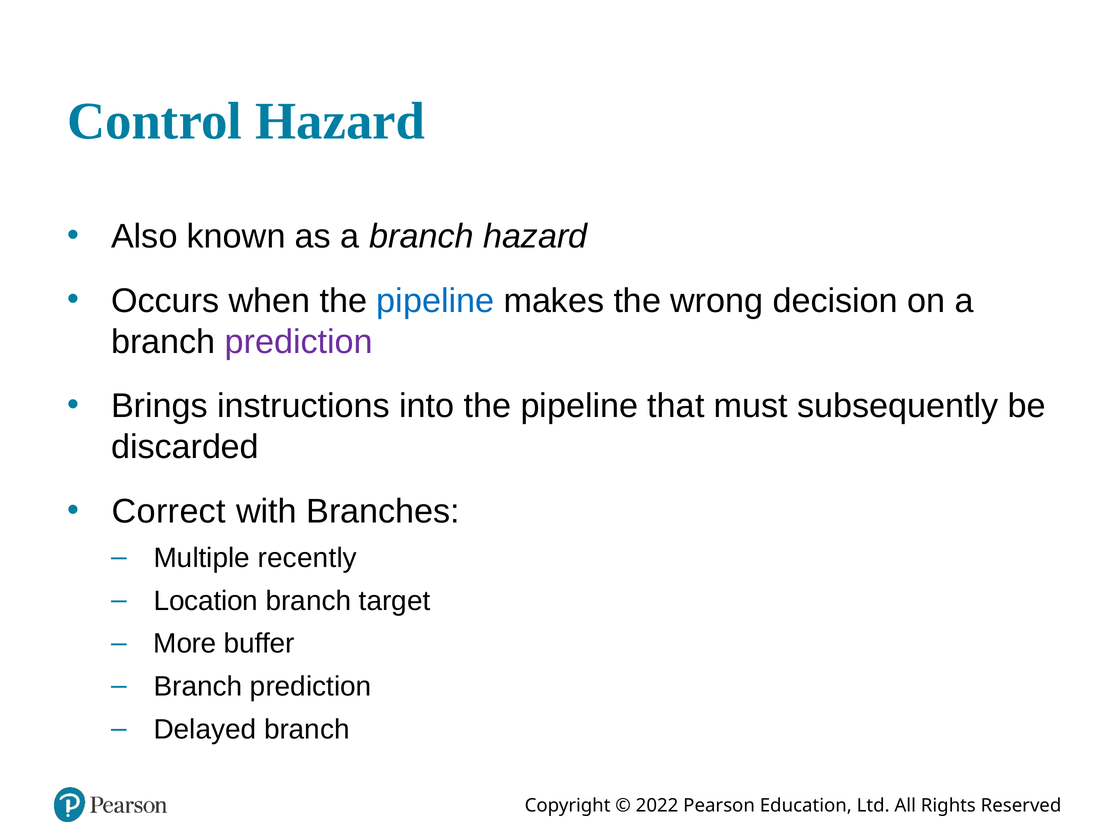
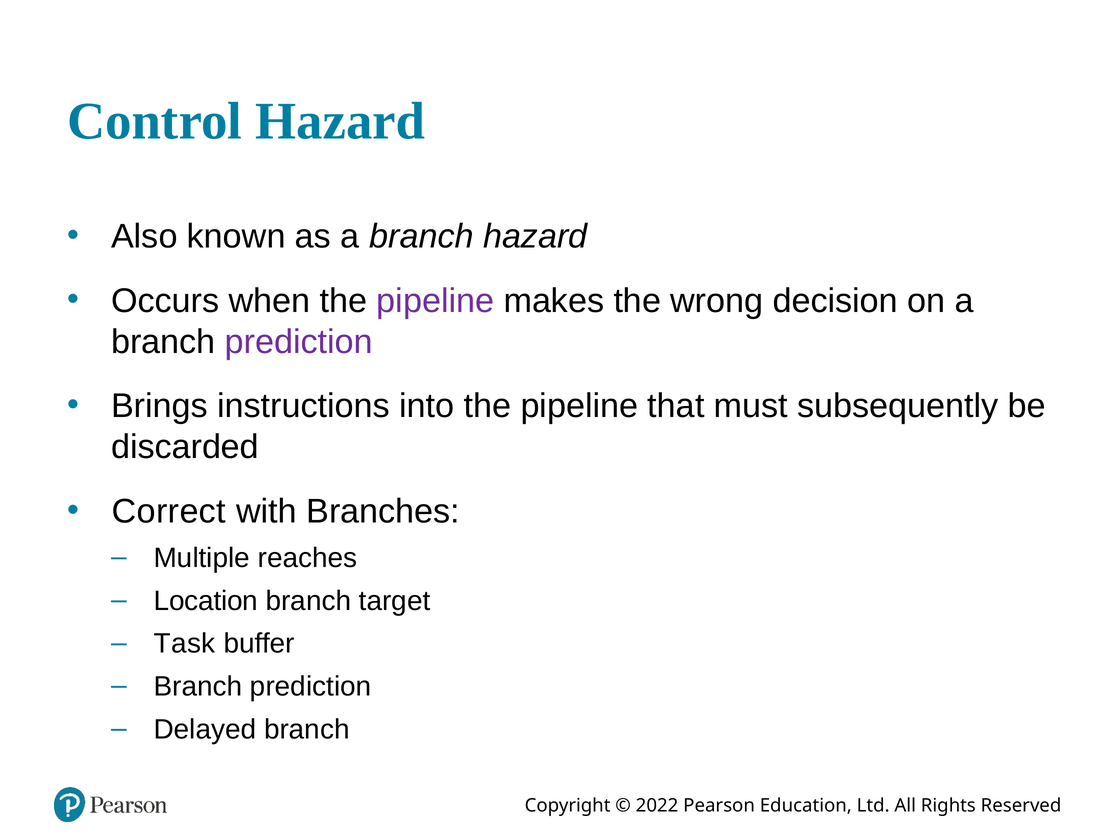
pipeline colour: blue -> purple (435, 301)
recently: recently -> reaches (307, 558)
More: More -> Task (185, 644)
